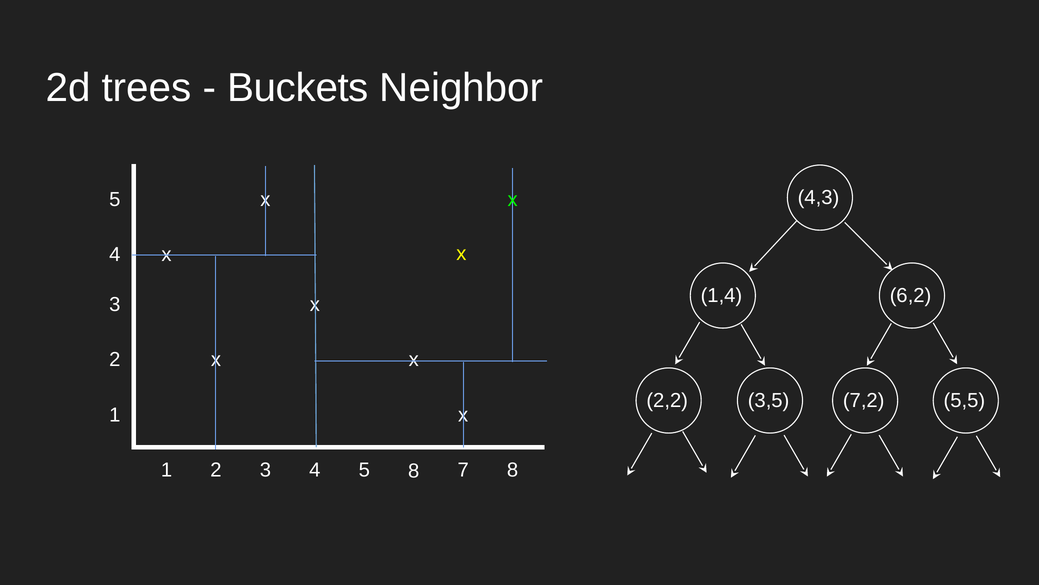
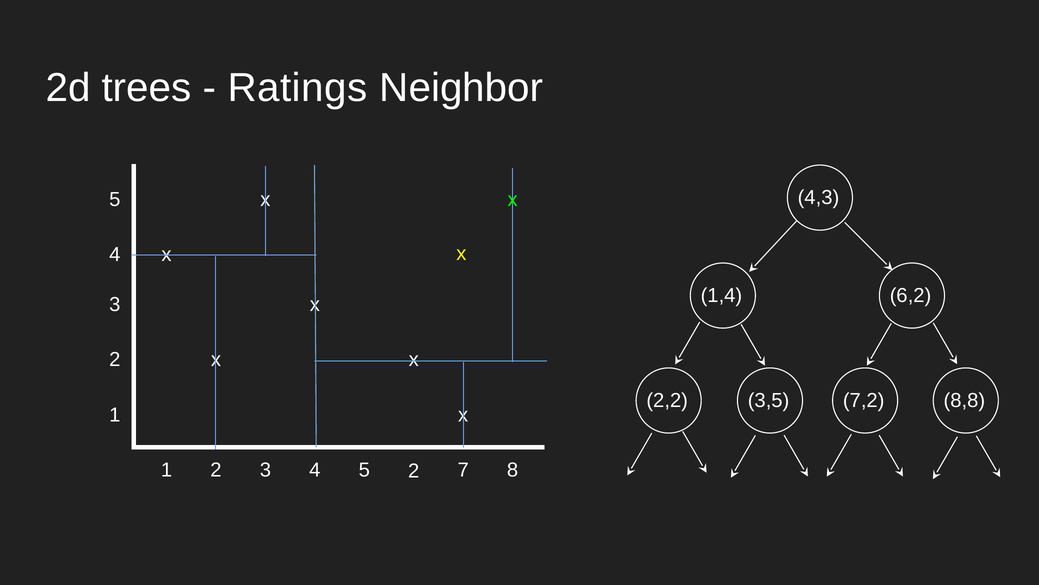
Buckets: Buckets -> Ratings (298, 88)
5,5: 5,5 -> 8,8 (964, 400)
5 8: 8 -> 2 (414, 471)
